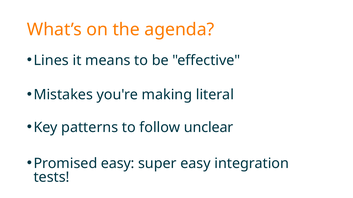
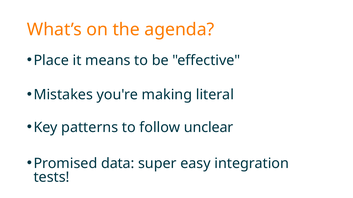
Lines: Lines -> Place (51, 61)
Promised easy: easy -> data (118, 164)
